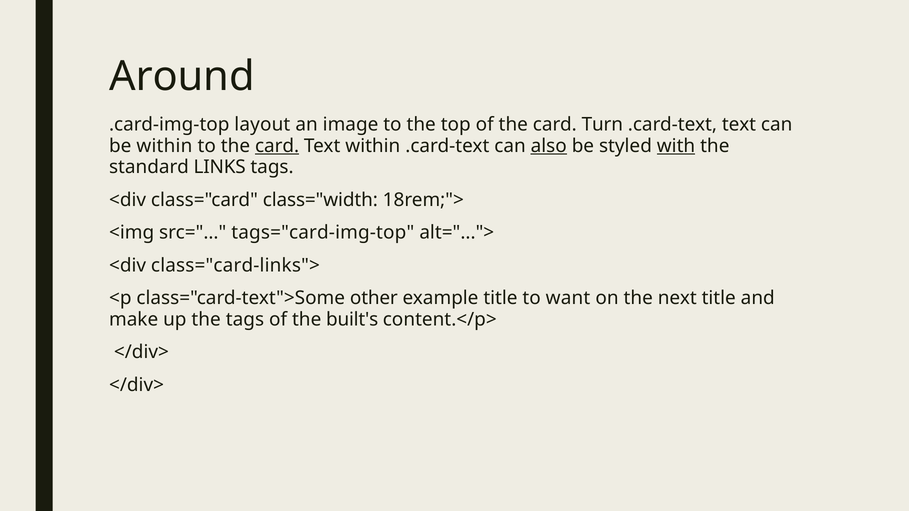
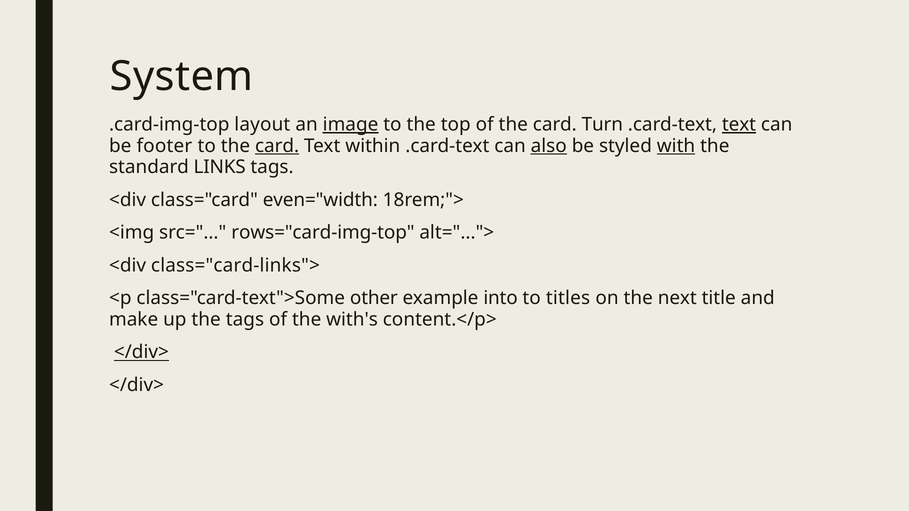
Around: Around -> System (182, 76)
image underline: none -> present (351, 125)
text underline: none -> present (739, 125)
be within: within -> footer (164, 146)
class="width: class="width -> even="width (320, 200)
tags="card-img-top: tags="card-img-top -> rows="card-img-top (323, 233)
example title: title -> into (501, 298)
want: want -> titles (568, 298)
built's: built's -> with's (352, 320)
</div> underline: none -> present (141, 352)
